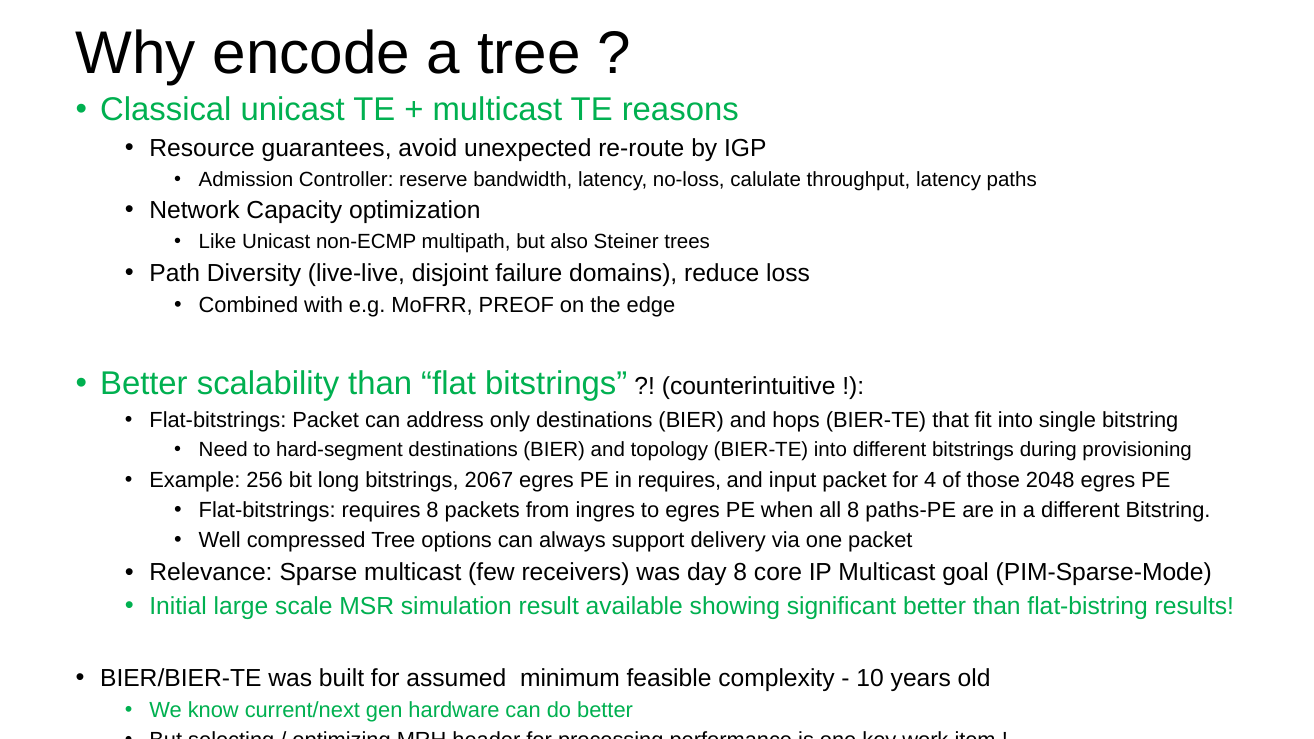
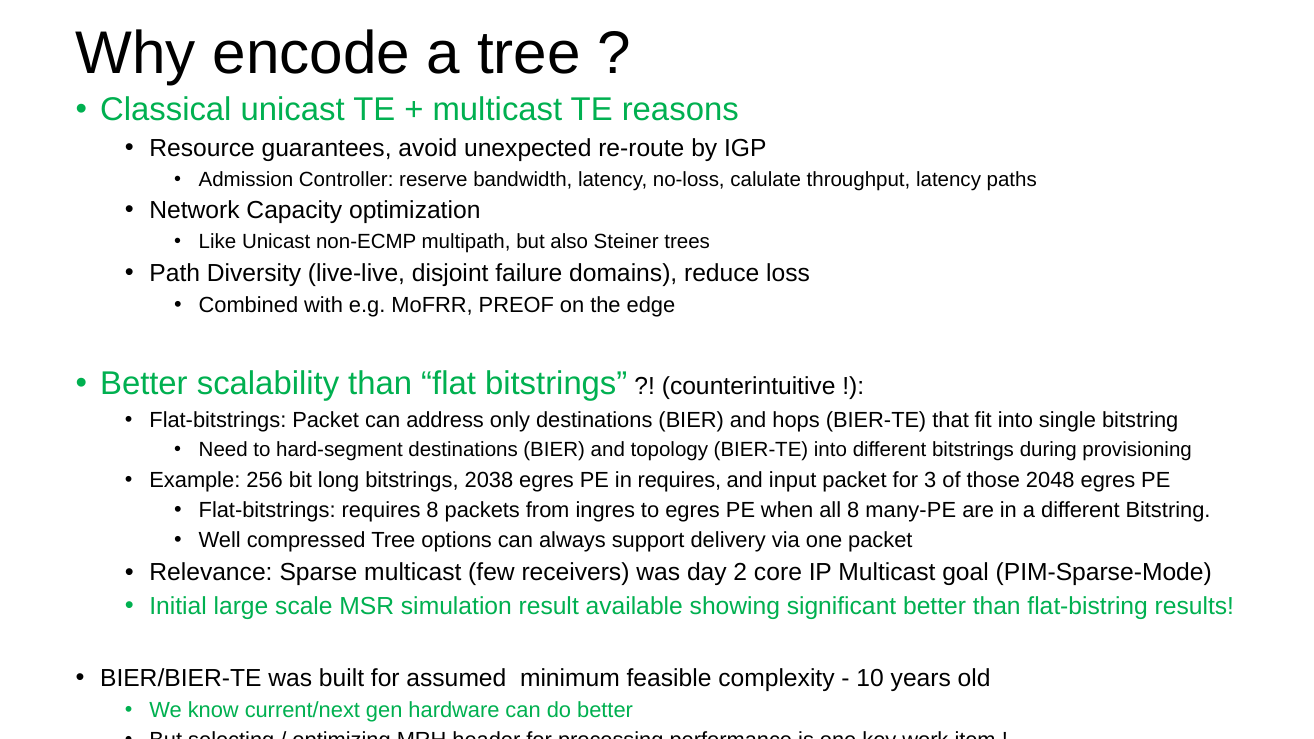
2067: 2067 -> 2038 (489, 480)
4: 4 -> 3 (930, 480)
paths-PE: paths-PE -> many-PE (911, 510)
day 8: 8 -> 2 (740, 573)
